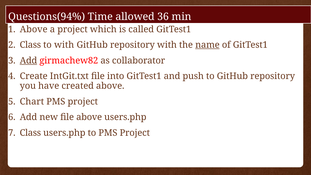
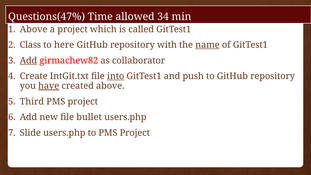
Questions(94%: Questions(94% -> Questions(47% (47, 17)
36: 36 -> 34 (163, 17)
to with: with -> here (64, 45)
into underline: none -> present (116, 76)
have underline: none -> present (49, 86)
Chart: Chart -> Third (32, 102)
file above: above -> bullet (89, 117)
Class: Class -> Slide (30, 133)
